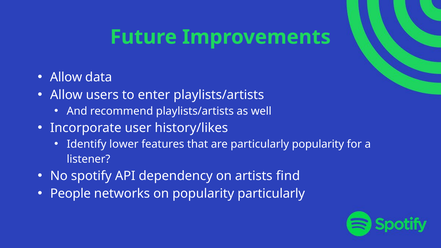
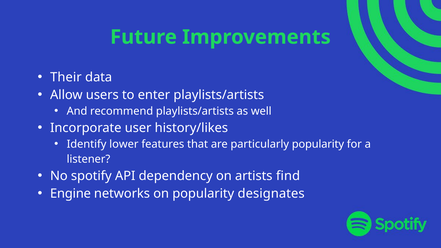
Allow: Allow -> Their (66, 77)
People: People -> Engine (70, 194)
popularity particularly: particularly -> designates (271, 194)
